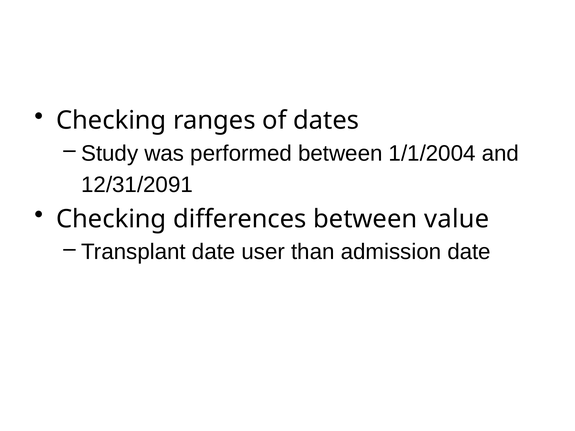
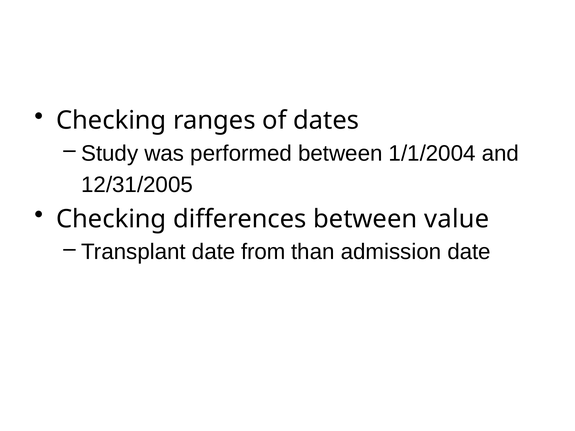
12/31/2091: 12/31/2091 -> 12/31/2005 (137, 185)
user: user -> from (263, 252)
